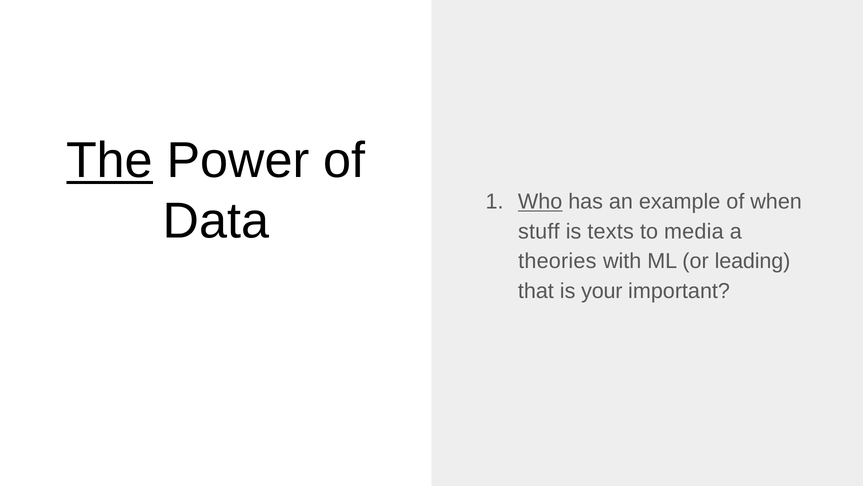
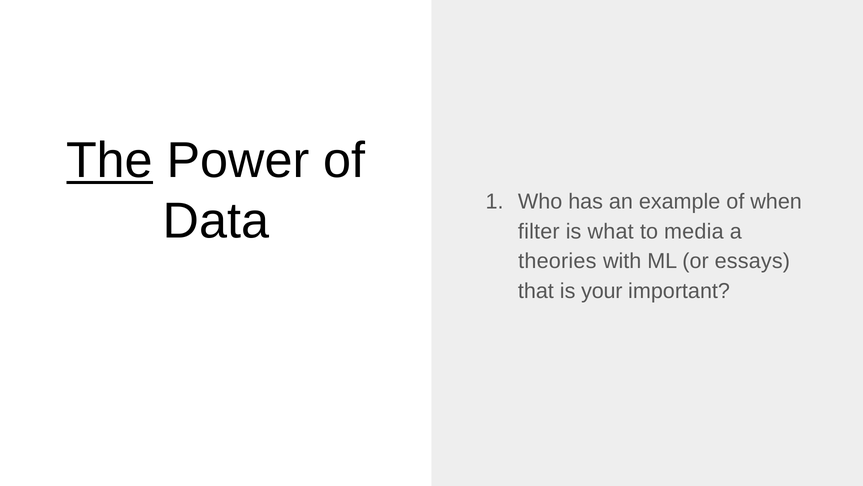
Who underline: present -> none (540, 201)
stuff: stuff -> filter (539, 231)
texts: texts -> what (611, 231)
leading: leading -> essays (752, 261)
